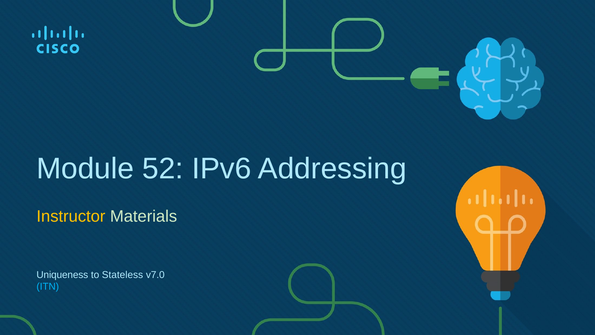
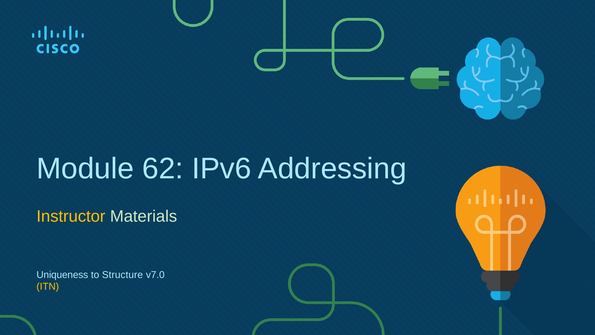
52: 52 -> 62 (163, 169)
Stateless: Stateless -> Structure (122, 275)
ITN colour: light blue -> yellow (48, 286)
